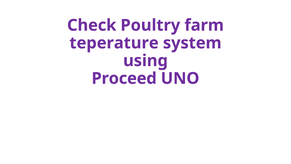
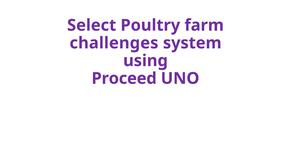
Check: Check -> Select (92, 25)
teperature: teperature -> challenges (114, 43)
